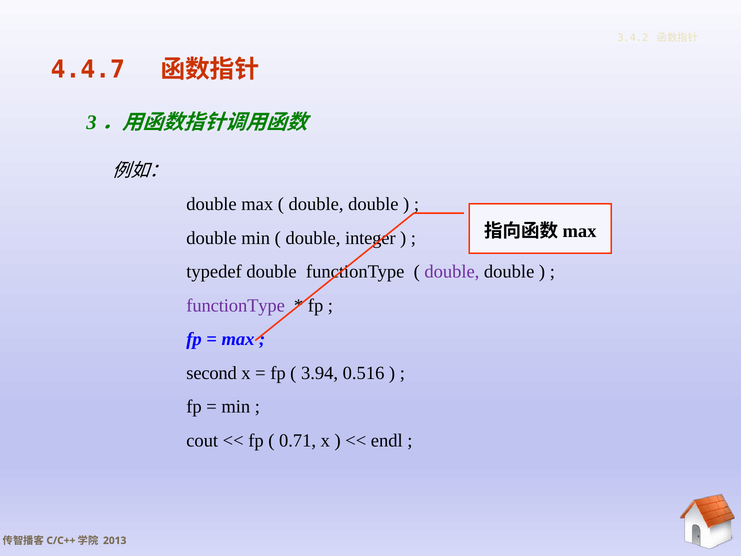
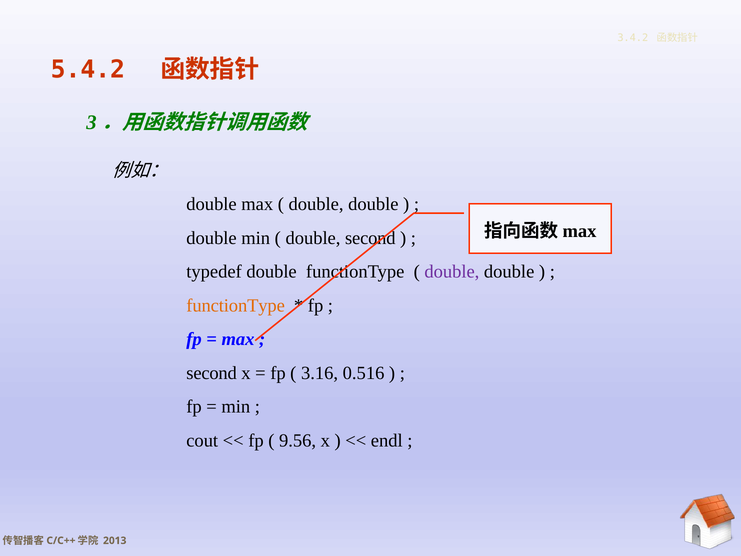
4.4.7: 4.4.7 -> 5.4.2 (88, 70)
double integer: integer -> second (370, 238)
functionType colour: purple -> orange (236, 305)
3.94: 3.94 -> 3.16 (320, 373)
0.71: 0.71 -> 9.56 (298, 440)
